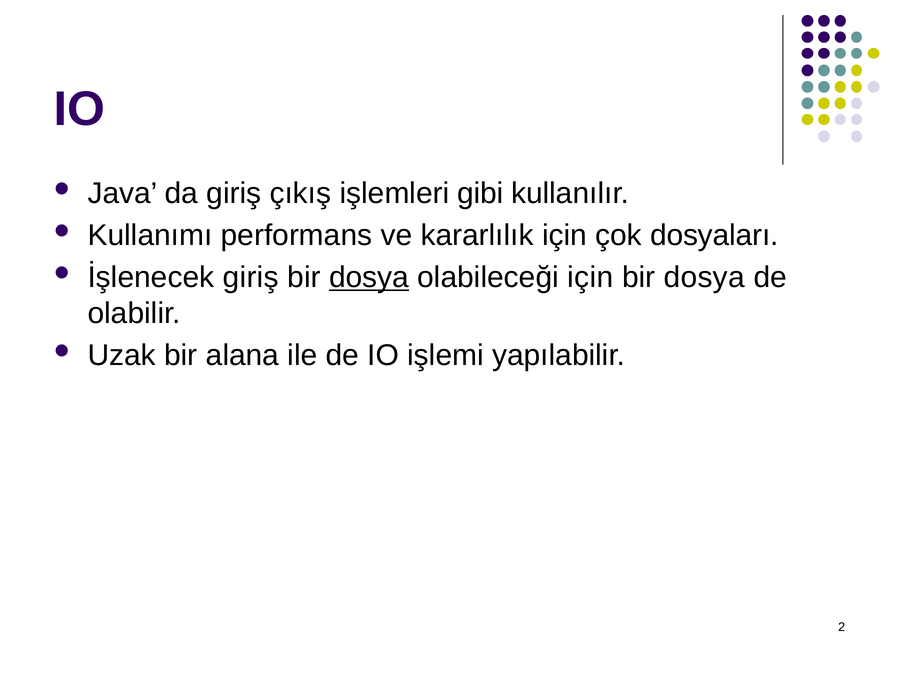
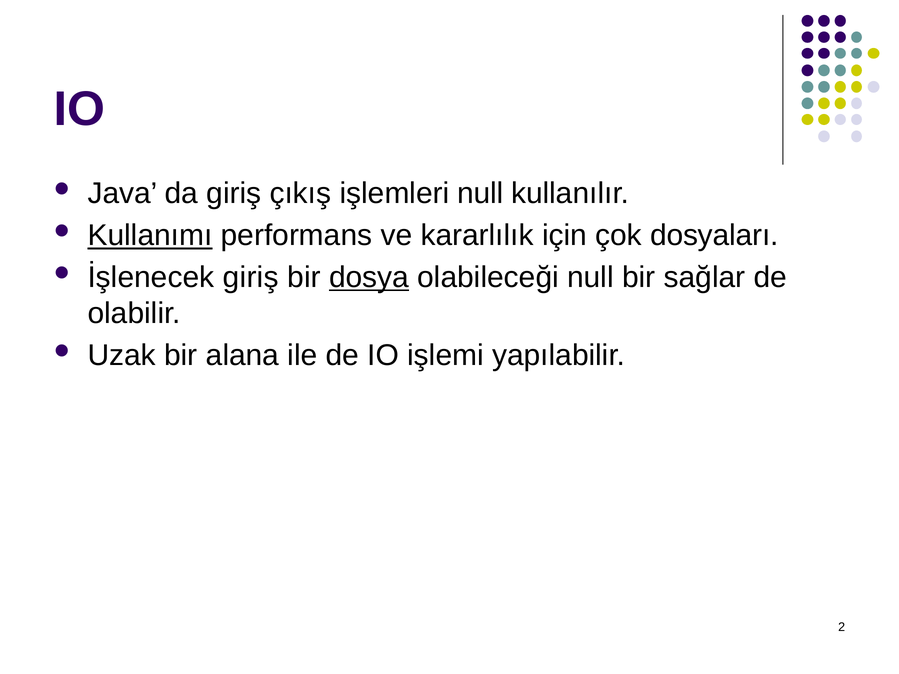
işlemleri gibi: gibi -> null (480, 194)
Kullanımı underline: none -> present (150, 236)
olabileceği için: için -> null (590, 278)
dosya: dosya -> sağlar (705, 278)
